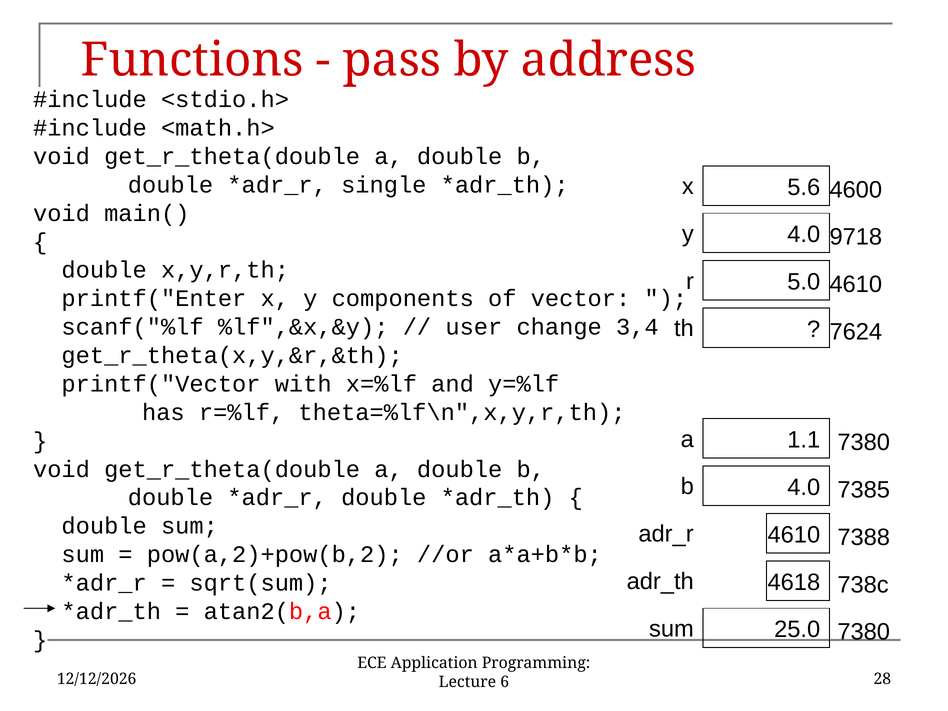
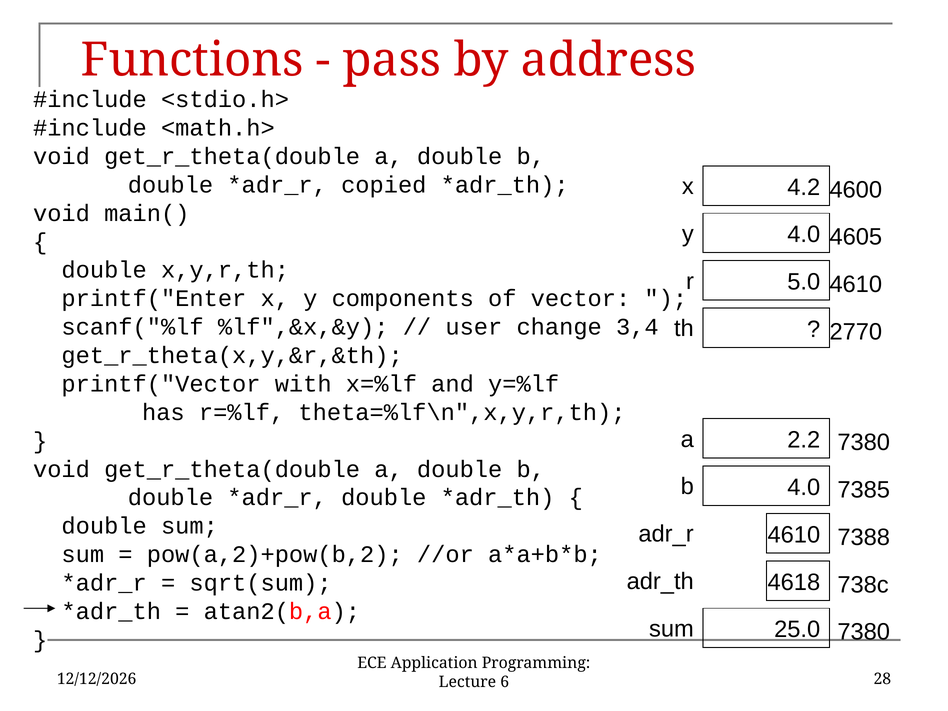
5.6: 5.6 -> 4.2 (804, 187)
single: single -> copied (384, 185)
9718: 9718 -> 4605 (856, 237)
7624: 7624 -> 2770 (856, 332)
1.1: 1.1 -> 2.2 (804, 440)
